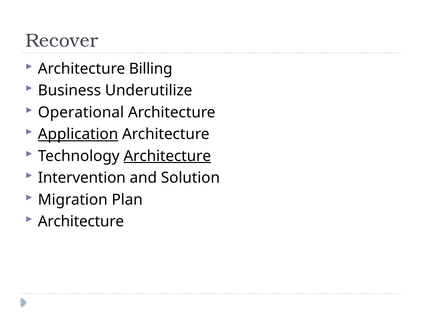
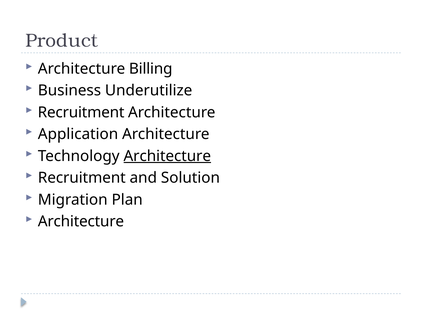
Recover: Recover -> Product (62, 41)
Operational: Operational -> Recruitment (81, 112)
Application underline: present -> none (78, 134)
Intervention: Intervention -> Recruitment (82, 178)
